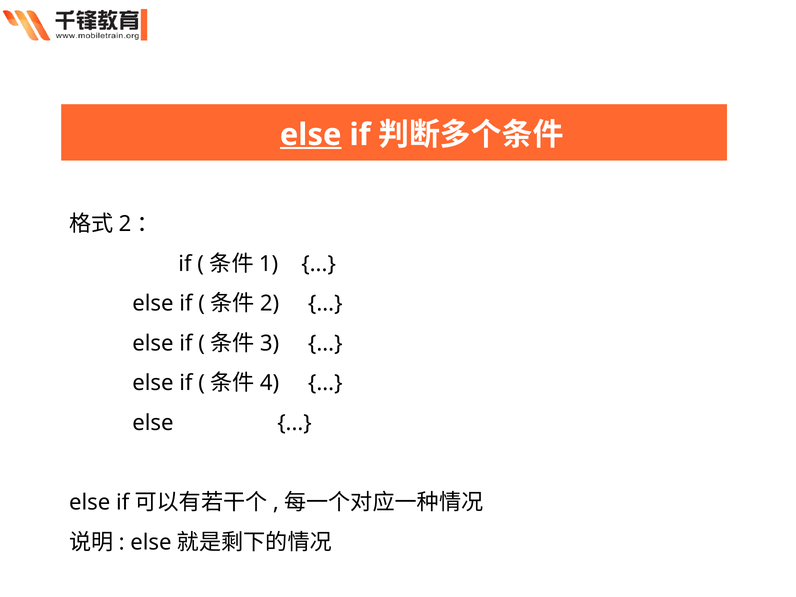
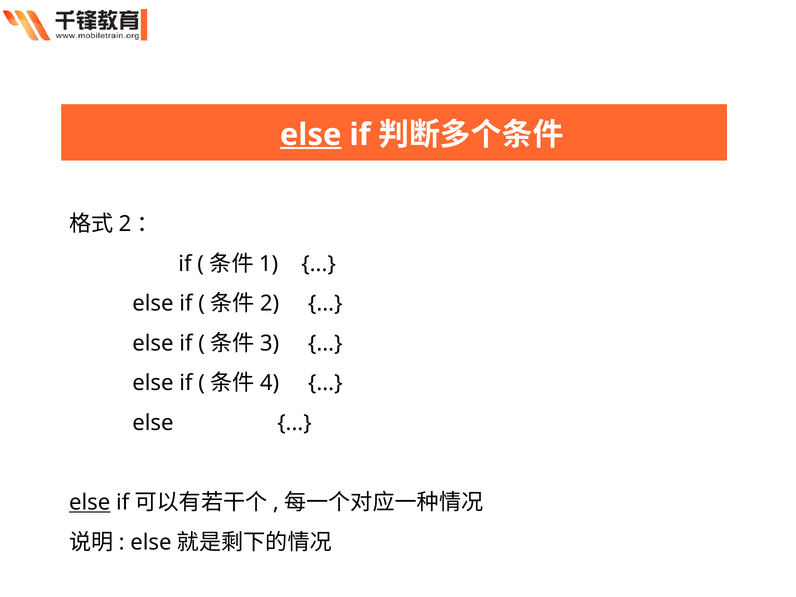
else underline: none -> present (90, 503)
